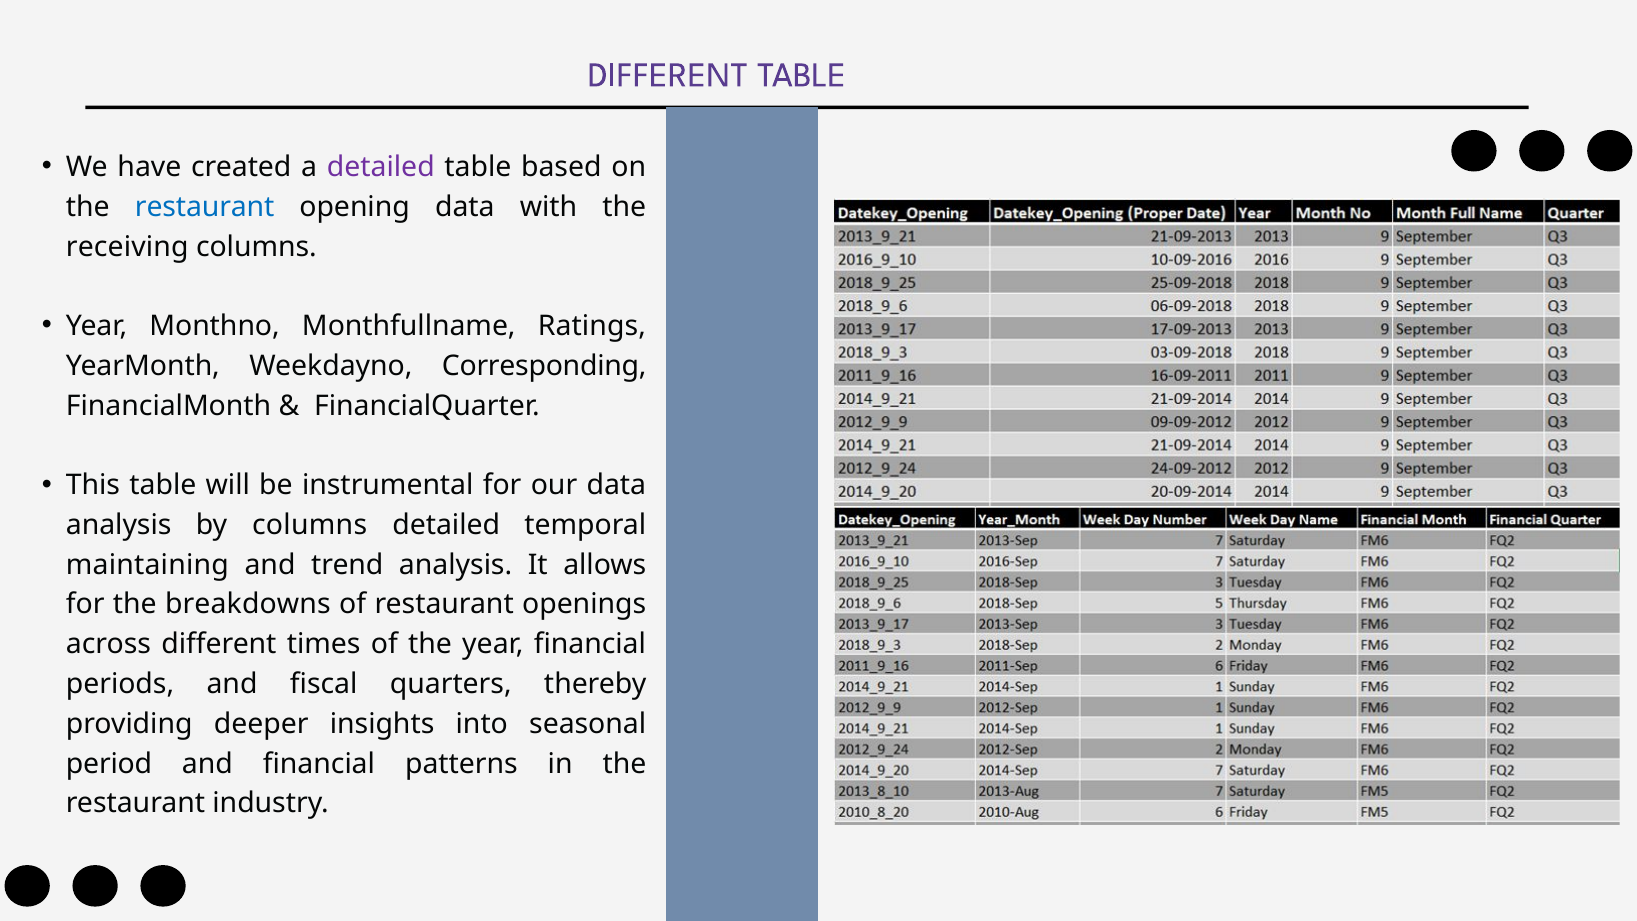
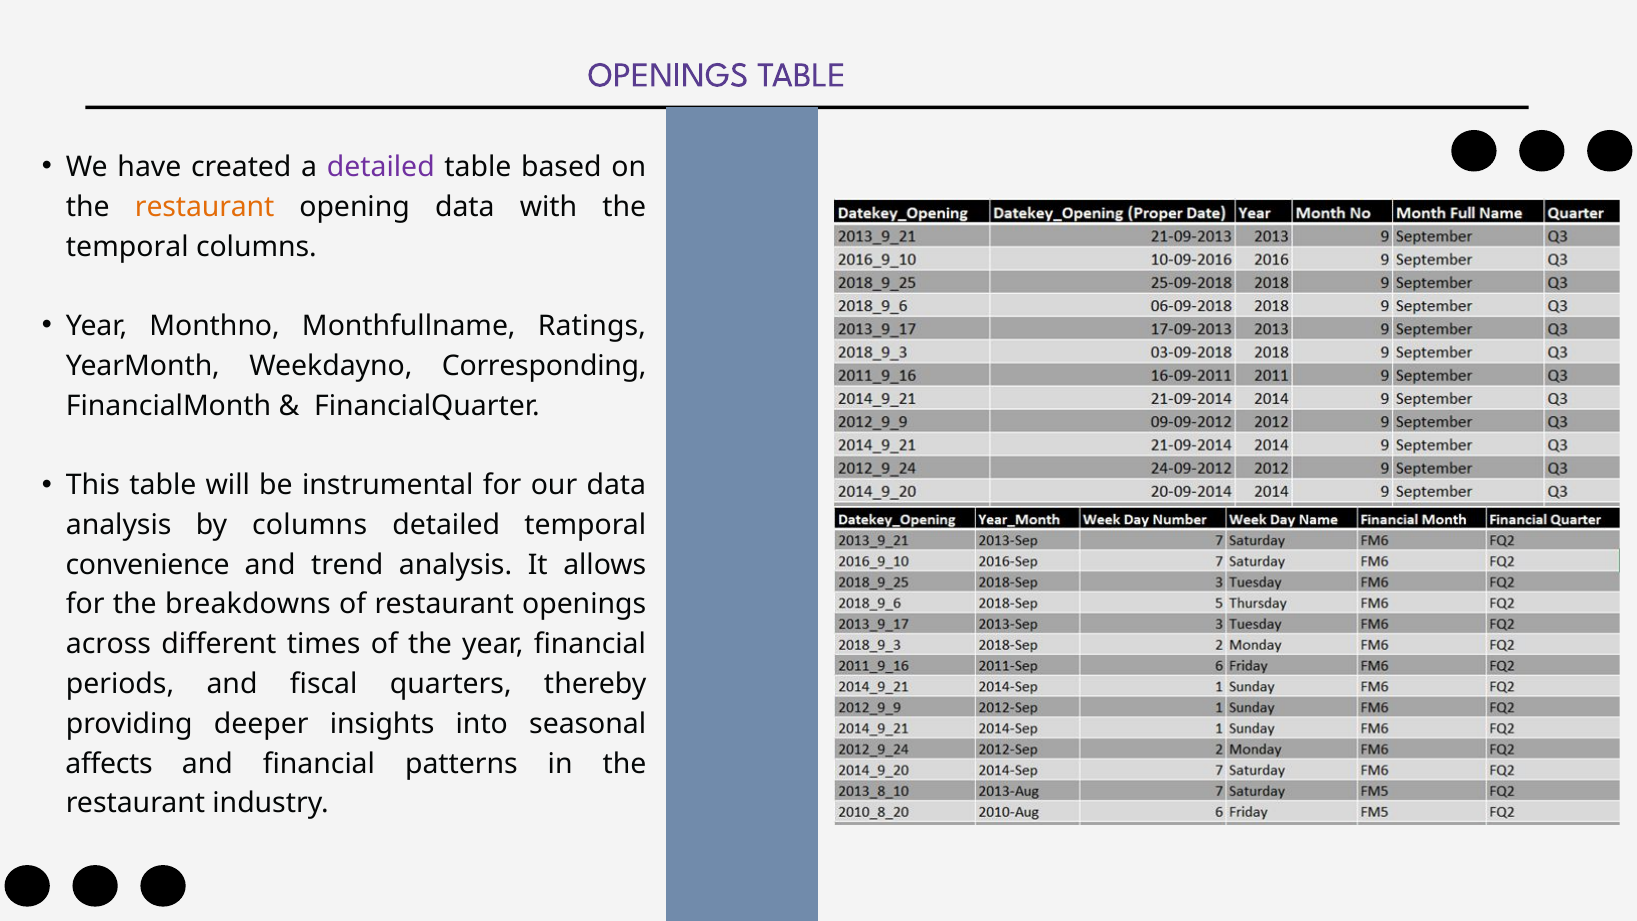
DIFFERENT: DIFFERENT -> OPENINGS (668, 75)
restaurant colour: blue -> orange (205, 207)
receiving: receiving -> temporal (127, 247)
maintaining: maintaining -> convenience (148, 565)
period: period -> affects (109, 764)
